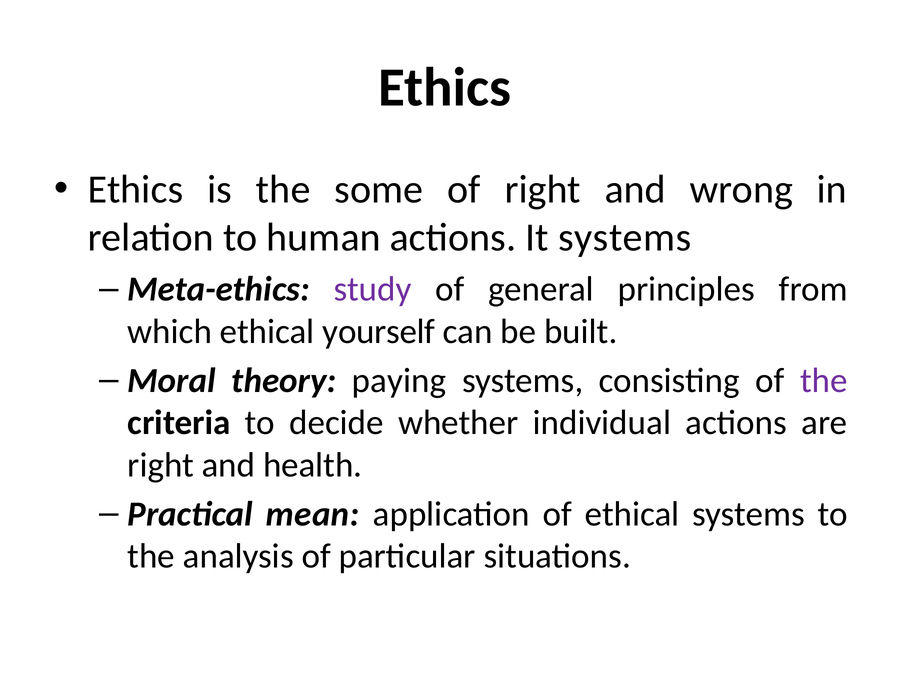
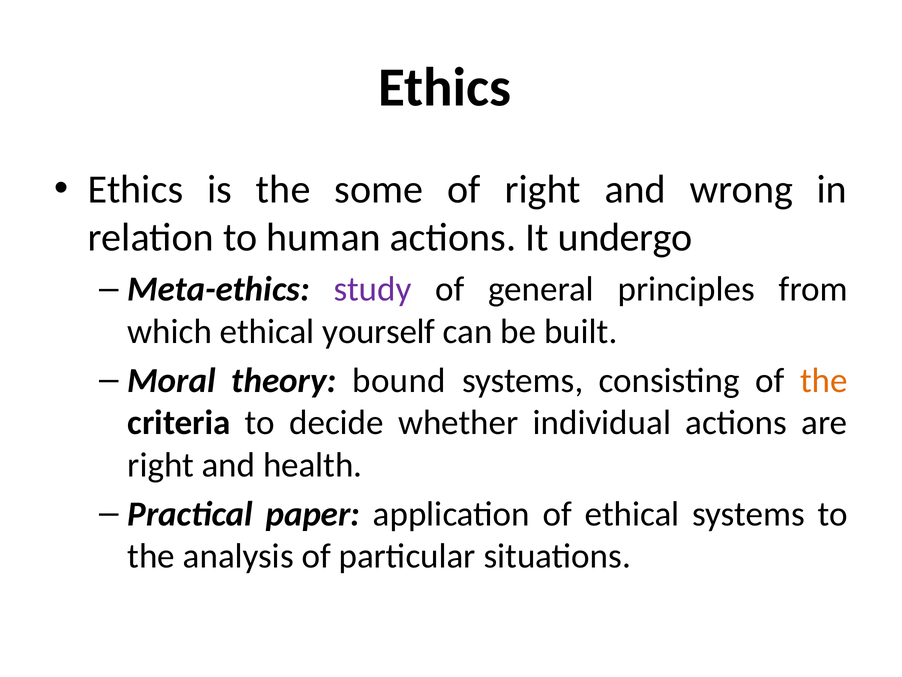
It systems: systems -> undergo (625, 237)
paying: paying -> bound (399, 380)
the colour: purple -> orange (824, 380)
mean: mean -> paper (313, 514)
